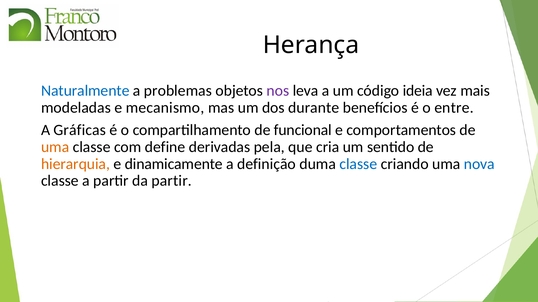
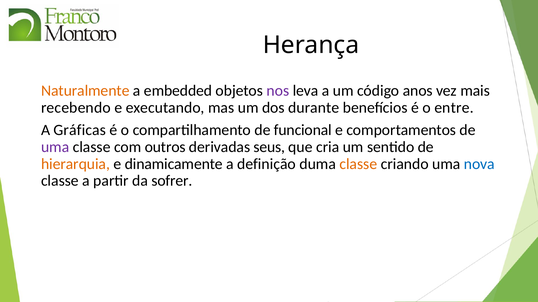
Naturalmente colour: blue -> orange (85, 91)
problemas: problemas -> embedded (178, 91)
ideia: ideia -> anos (418, 91)
modeladas: modeladas -> recebendo (76, 108)
mecanismo: mecanismo -> executando (165, 108)
uma colour: orange -> purple (55, 147)
define: define -> outros (165, 147)
pela: pela -> seus (269, 147)
classe colour: blue -> orange (358, 164)
da partir: partir -> sofrer (172, 181)
